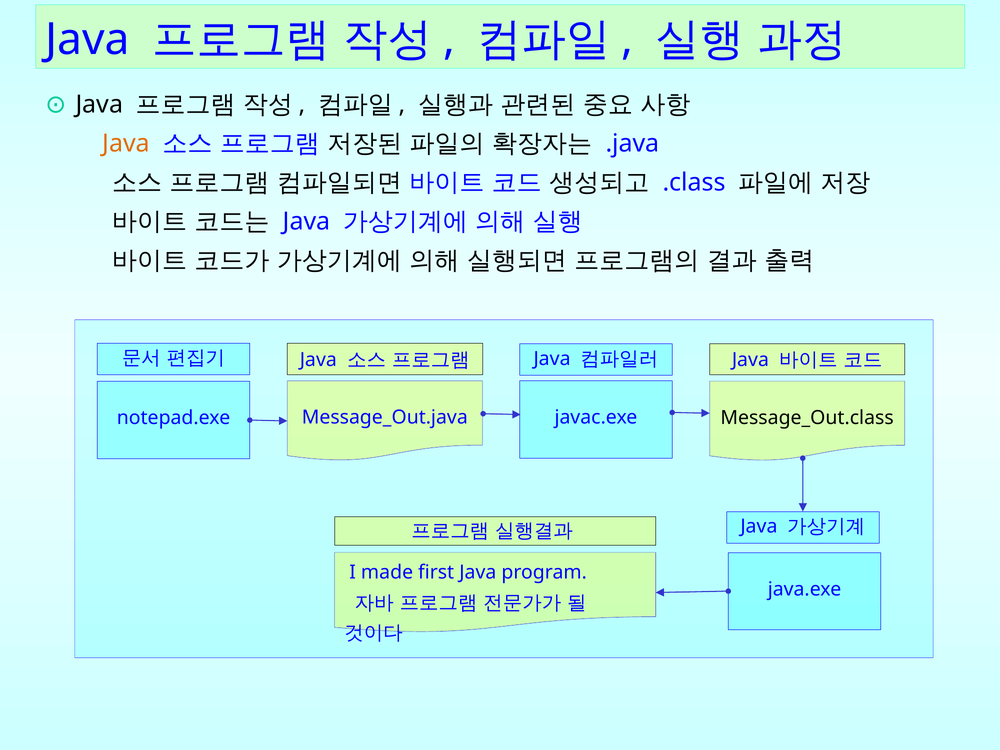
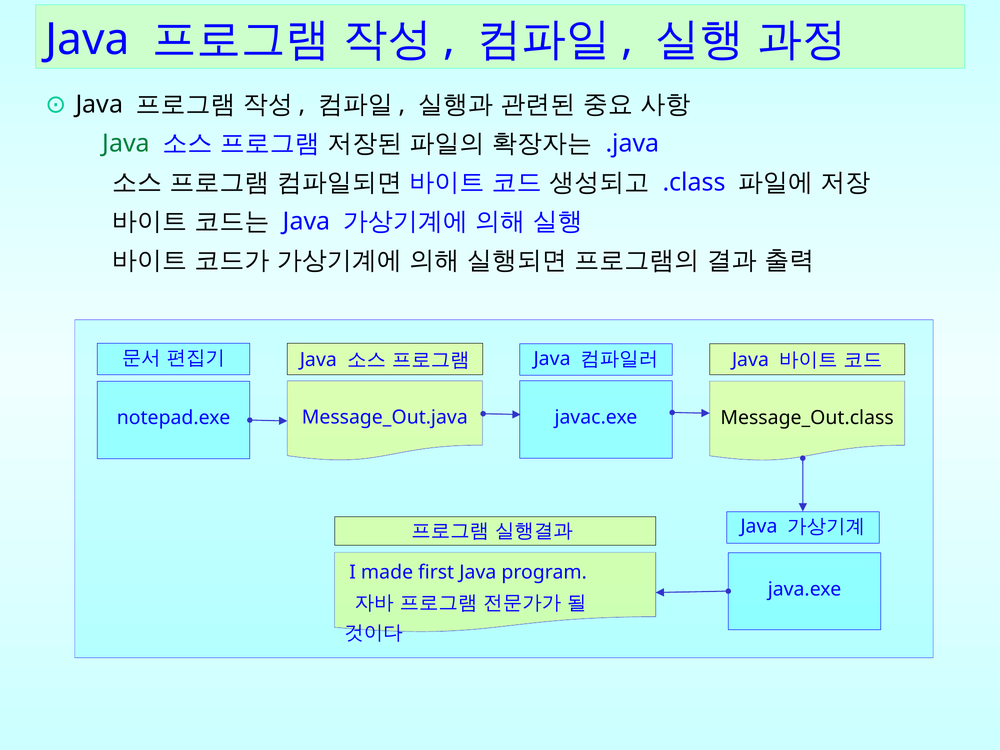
Java colour: orange -> green (126, 143)
